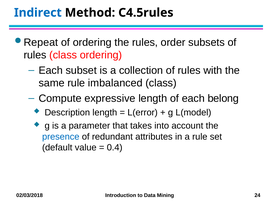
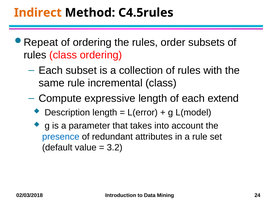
Indirect colour: blue -> orange (38, 13)
imbalanced: imbalanced -> incremental (115, 83)
belong: belong -> extend (223, 98)
0.4: 0.4 -> 3.2 (115, 148)
